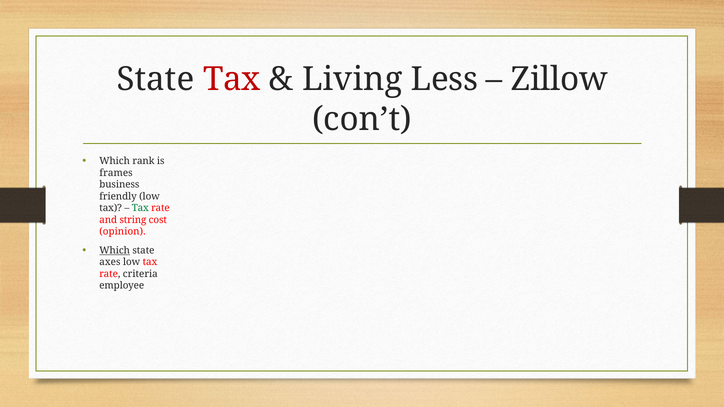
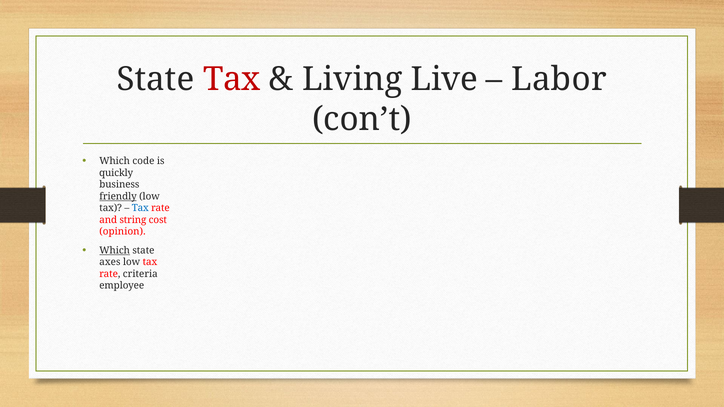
Less: Less -> Live (444, 79)
Zillow: Zillow -> Labor (559, 79)
rank: rank -> code (143, 161)
frames: frames -> quickly (116, 173)
friendly underline: none -> present (118, 196)
Tax colour: green -> blue (140, 208)
